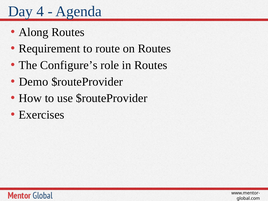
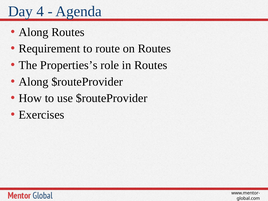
Configure’s: Configure’s -> Properties’s (69, 65)
Demo: Demo -> Along (34, 82)
